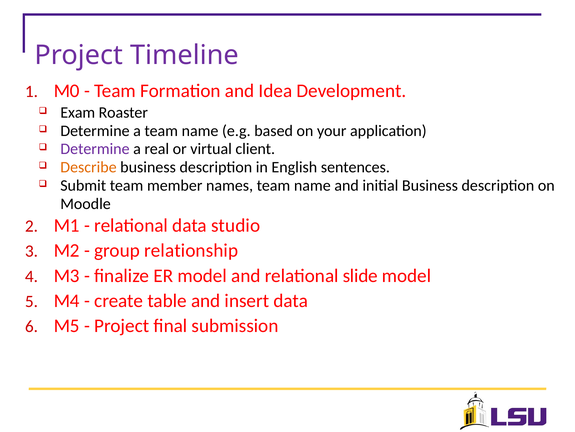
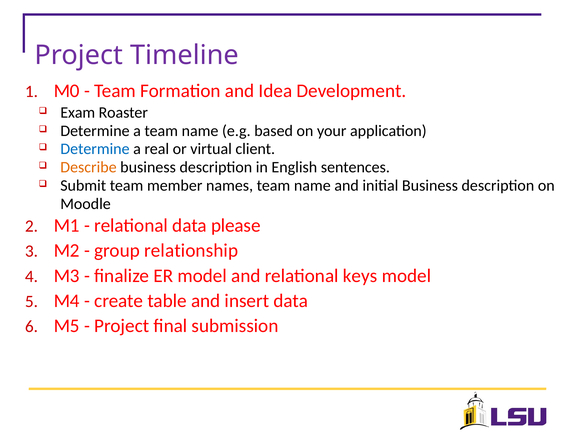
Determine colour: purple -> blue (95, 149)
studio: studio -> please (236, 225)
slide: slide -> keys (360, 275)
